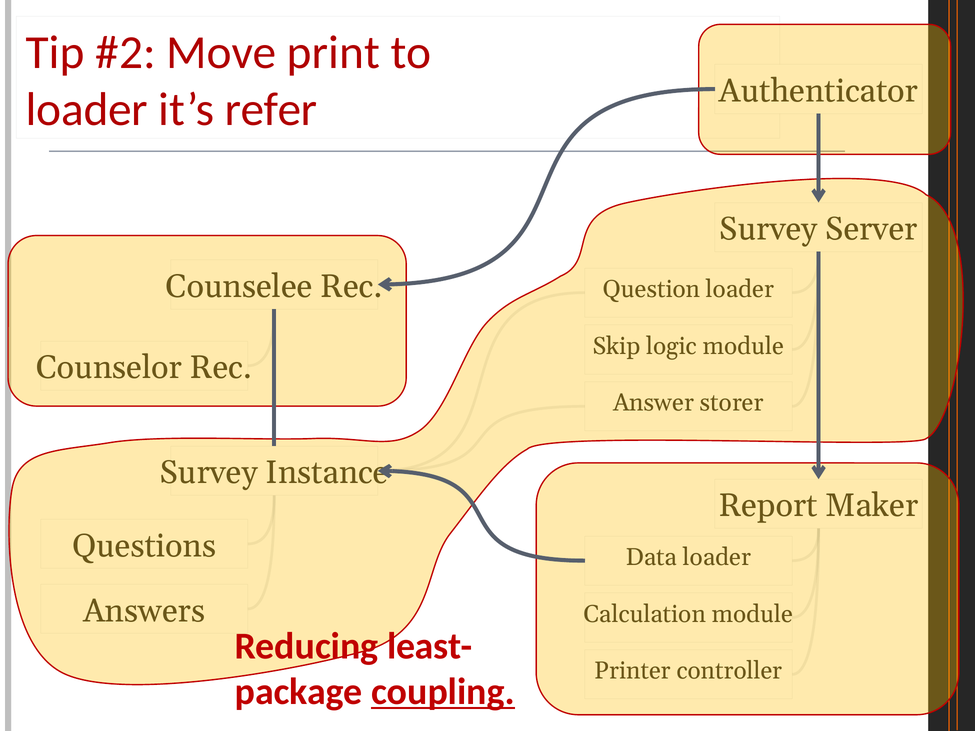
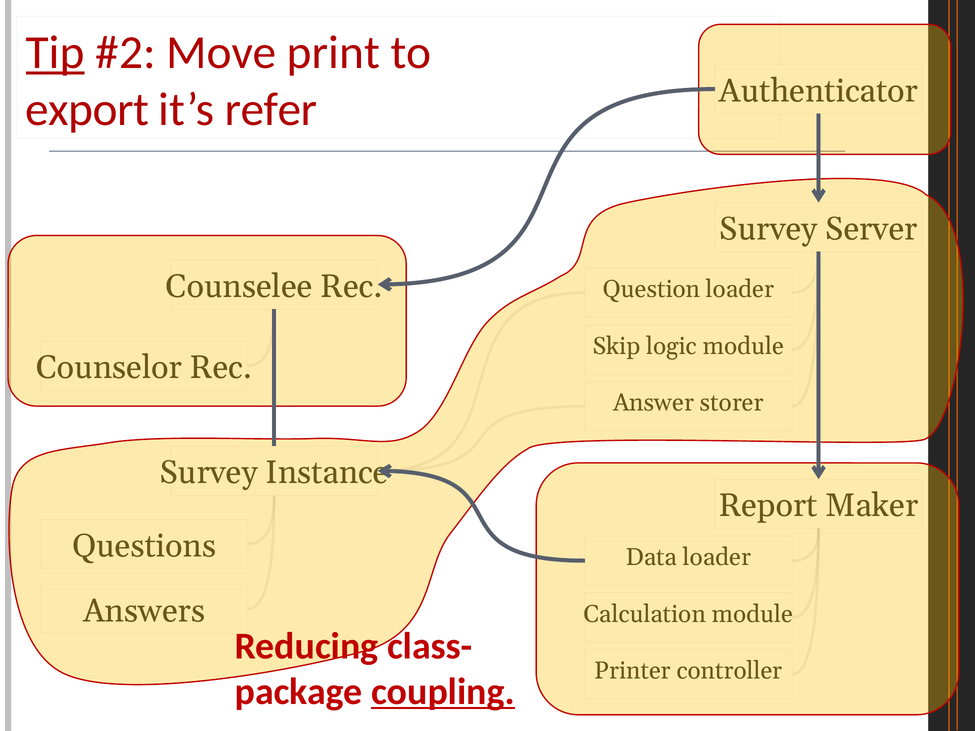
Tip underline: none -> present (55, 53)
loader: loader -> export (87, 110)
least-: least- -> class- (430, 646)
